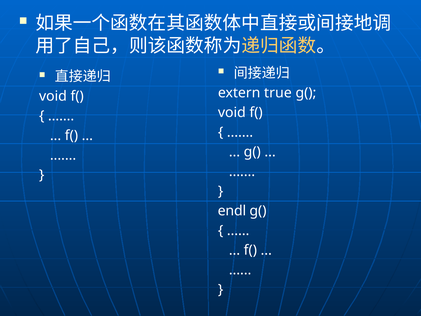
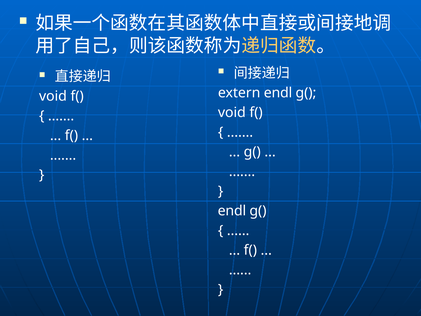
extern true: true -> endl (278, 93)
